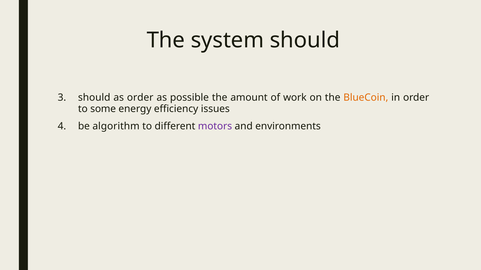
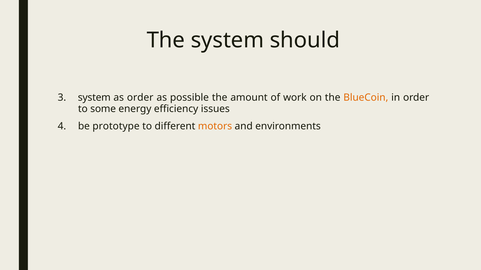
should: should -> system (94, 98)
algorithm: algorithm -> prototype (116, 126)
motors colour: purple -> orange (215, 126)
